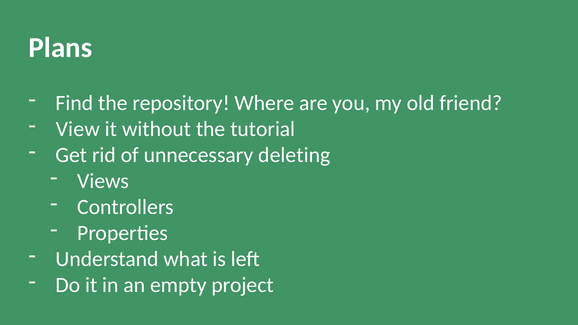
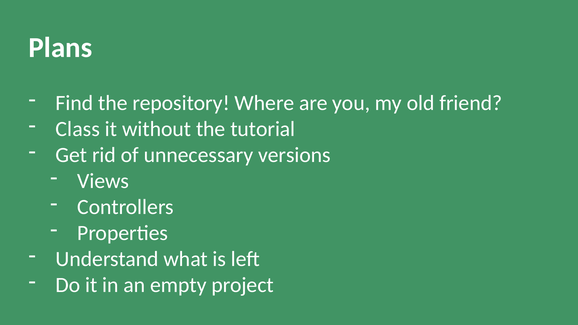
View: View -> Class (78, 129)
deleting: deleting -> versions (294, 155)
